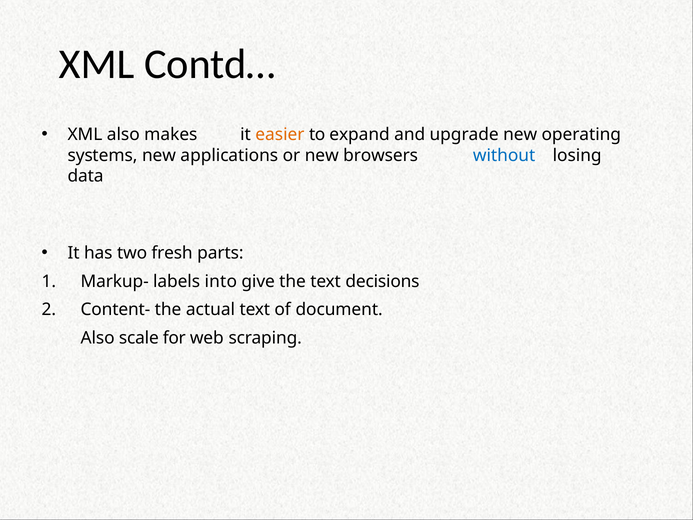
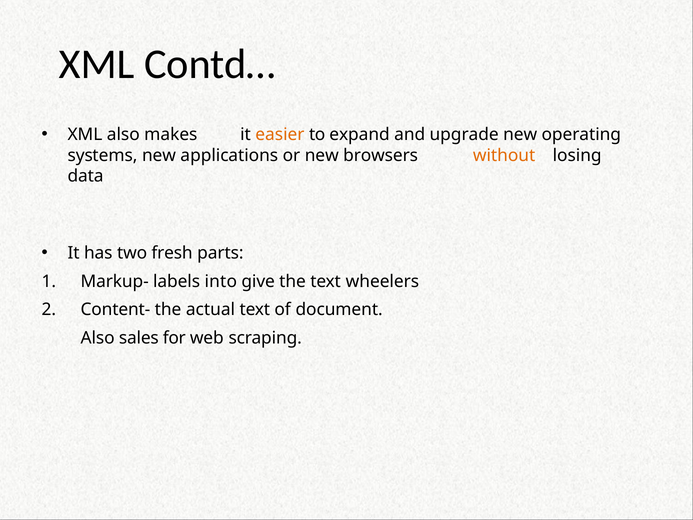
without colour: blue -> orange (504, 155)
decisions: decisions -> wheelers (382, 281)
scale: scale -> sales (139, 338)
